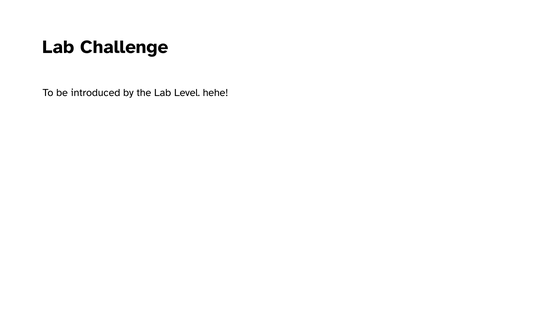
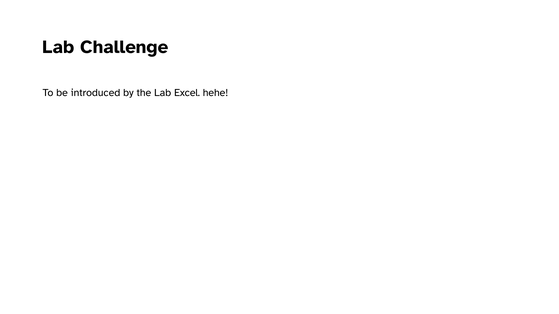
Level: Level -> Excel (187, 93)
